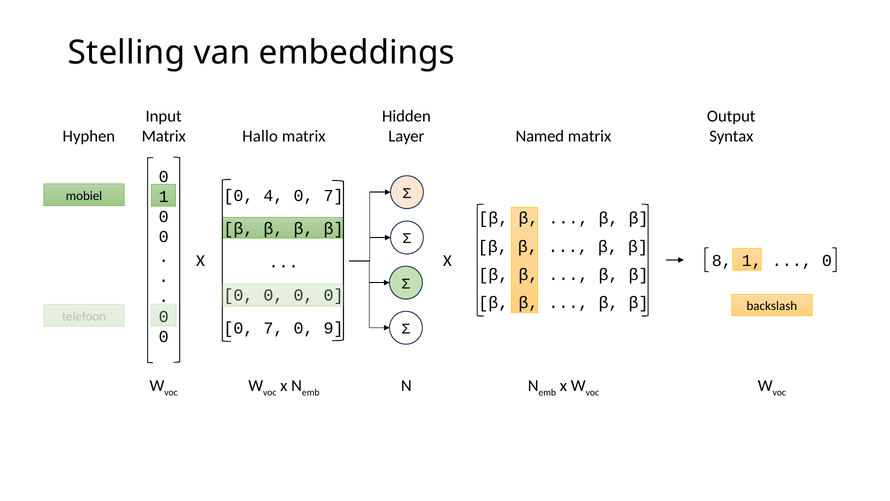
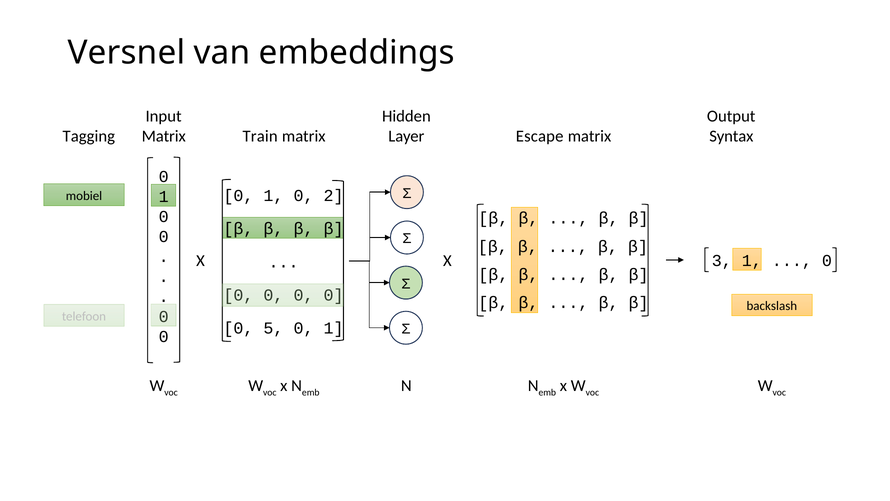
Stelling: Stelling -> Versnel (126, 53)
Hyphen: Hyphen -> Tagging (89, 136)
Hallo: Hallo -> Train (260, 136)
Named: Named -> Escape (540, 136)
4: 4 -> 1 (273, 196)
7: 7 -> 2 (334, 196)
8: 8 -> 3 (722, 260)
7: 7 -> 5 (273, 328)
9: 9 -> 1 (334, 328)
